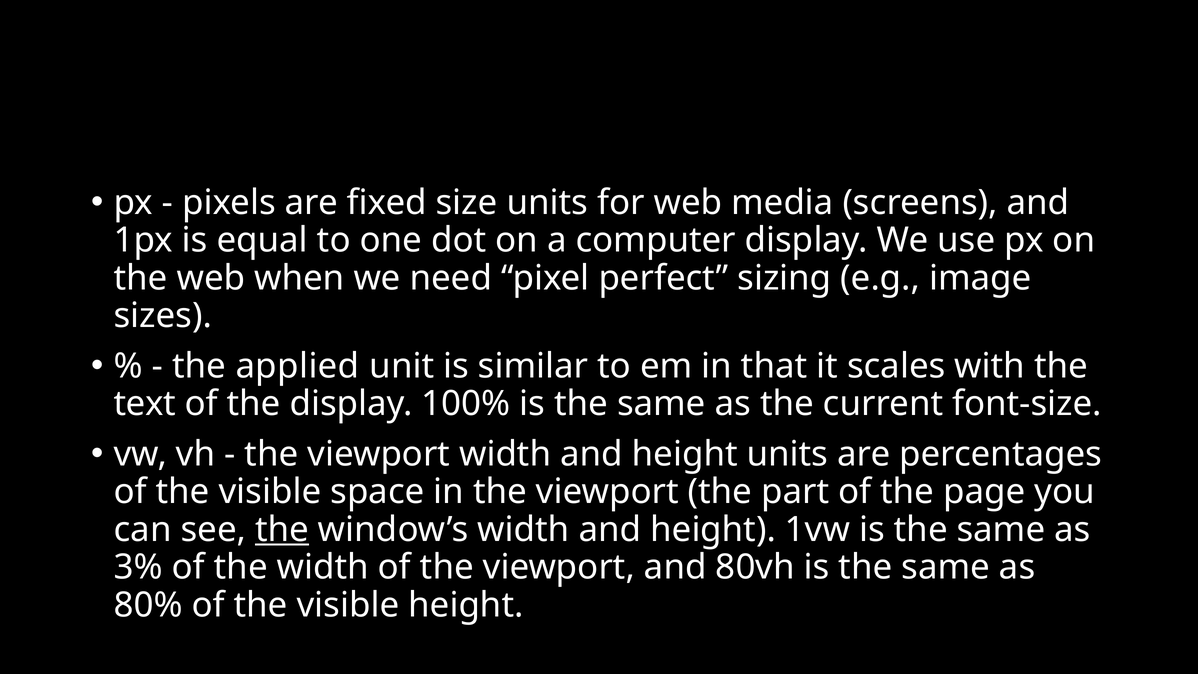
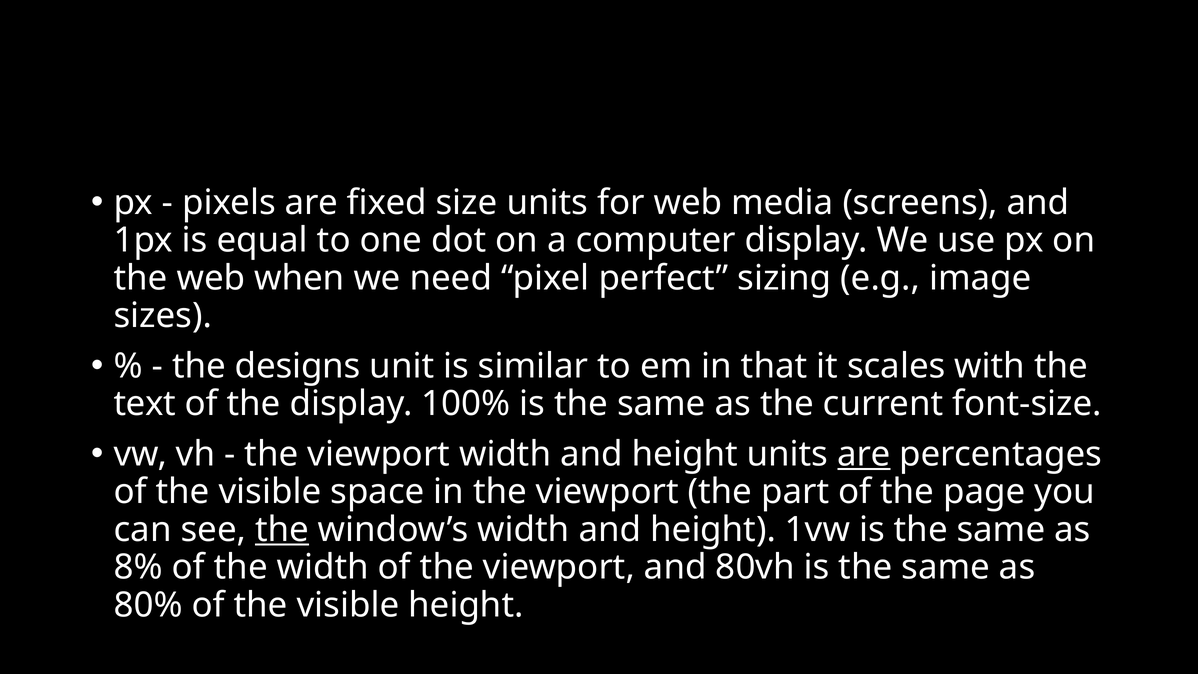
applied: applied -> designs (298, 366)
are underline: none -> present (864, 454)
3%: 3% -> 8% (138, 567)
